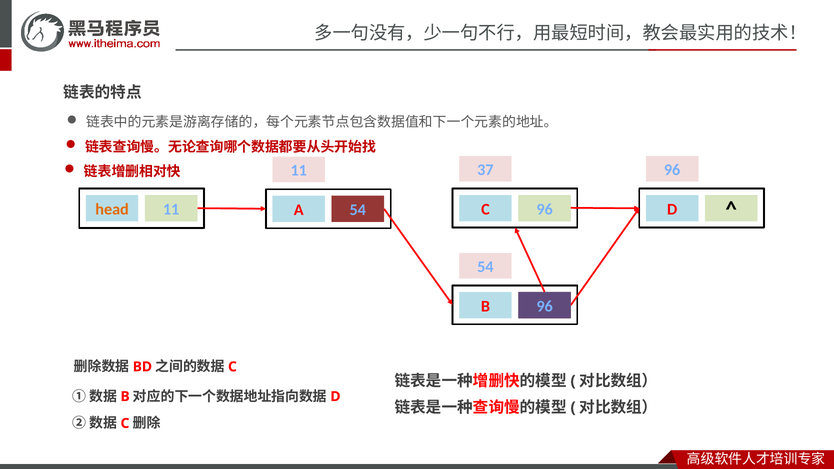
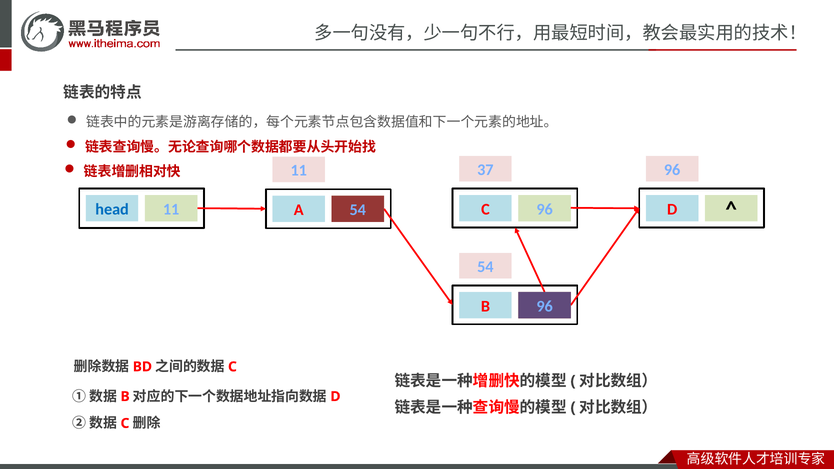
head colour: orange -> blue (112, 209)
